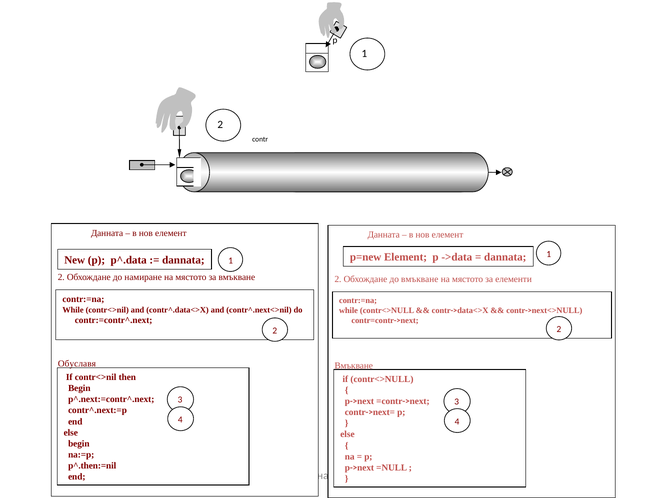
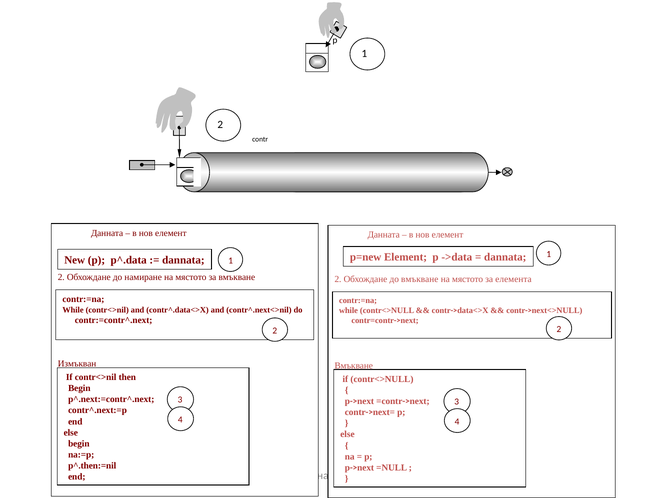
елементи: елементи -> елемента (514, 279)
Обуславя: Обуславя -> Измъкван (77, 364)
